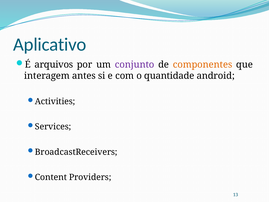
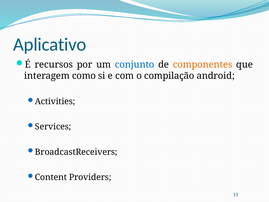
arquivos: arquivos -> recursos (54, 65)
conjunto colour: purple -> blue (135, 65)
antes: antes -> como (84, 76)
quantidade: quantidade -> compilação (169, 76)
